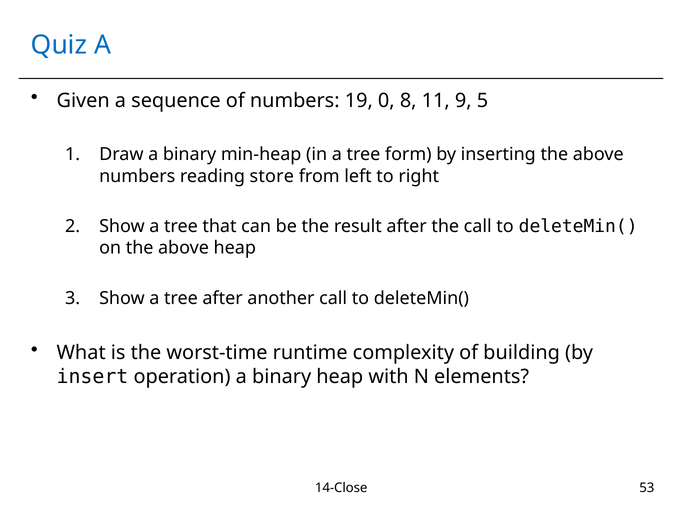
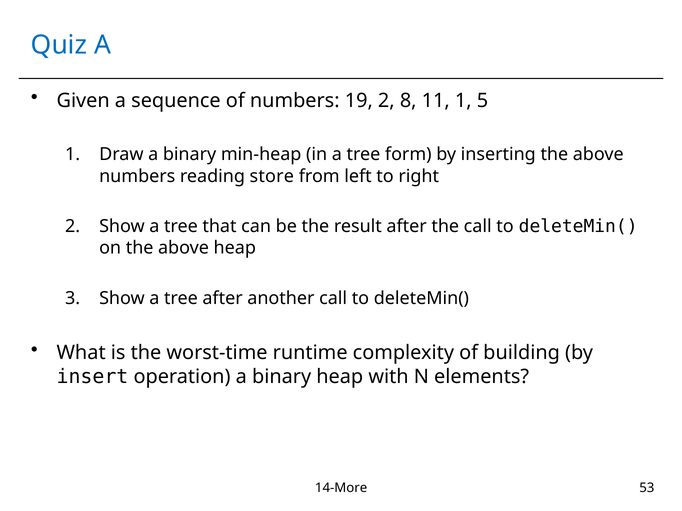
19 0: 0 -> 2 (386, 101)
11 9: 9 -> 1 (463, 101)
14-Close: 14-Close -> 14-More (341, 488)
